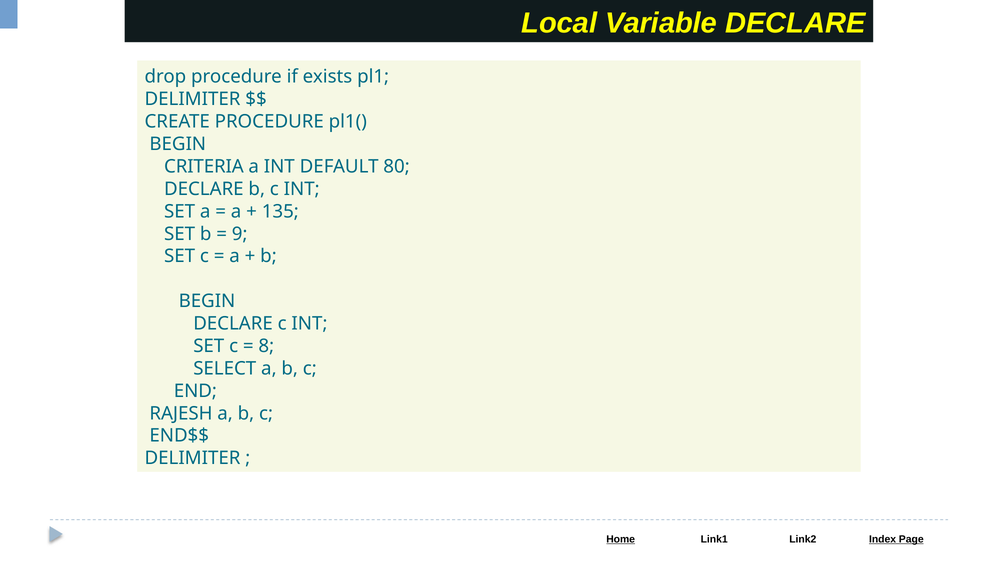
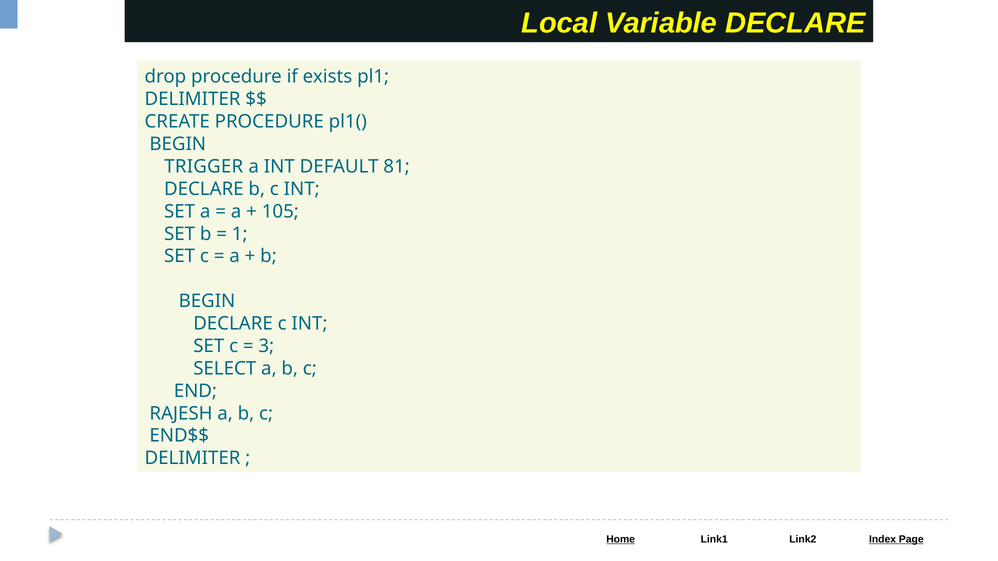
CRITERIA: CRITERIA -> TRIGGER (204, 167)
80: 80 -> 81 (397, 167)
135: 135 -> 105 (280, 212)
9: 9 -> 1 (240, 234)
8: 8 -> 3 (266, 346)
